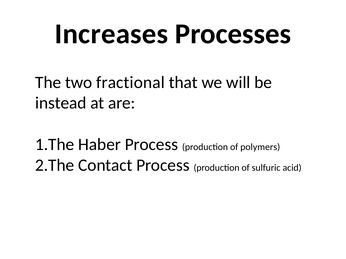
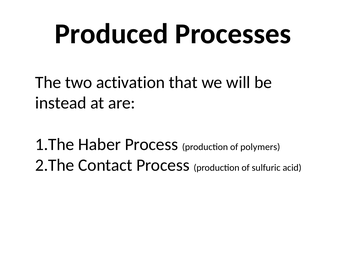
Increases: Increases -> Produced (112, 34)
fractional: fractional -> activation (131, 82)
